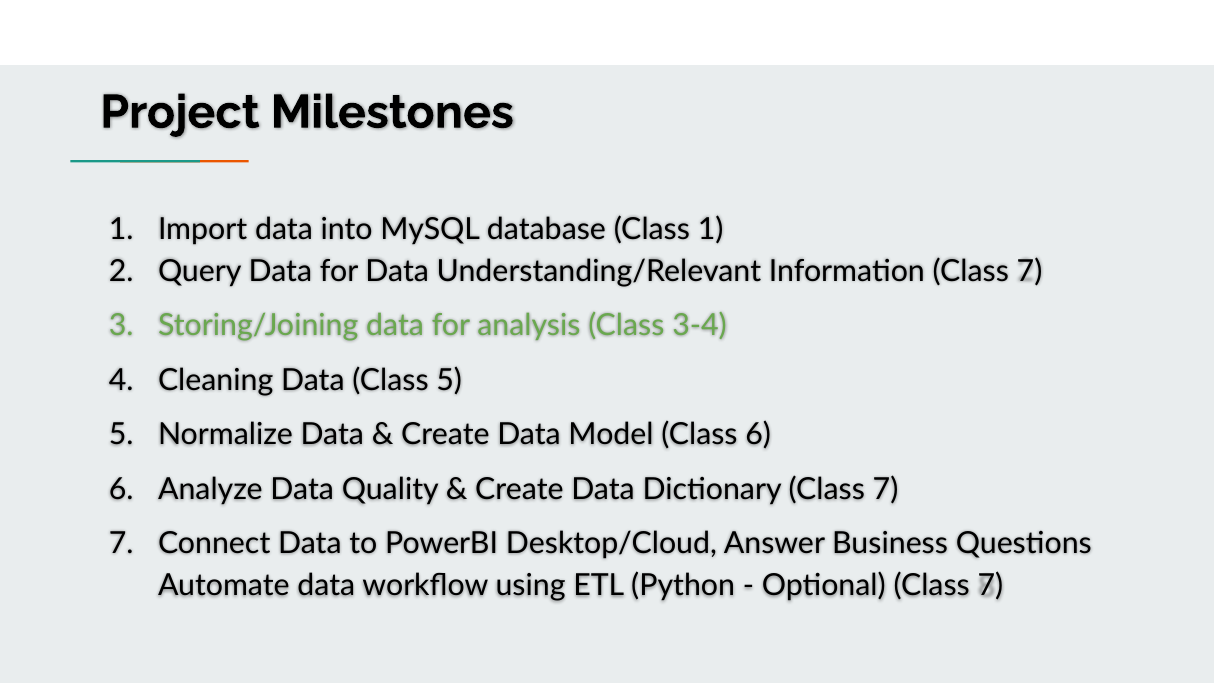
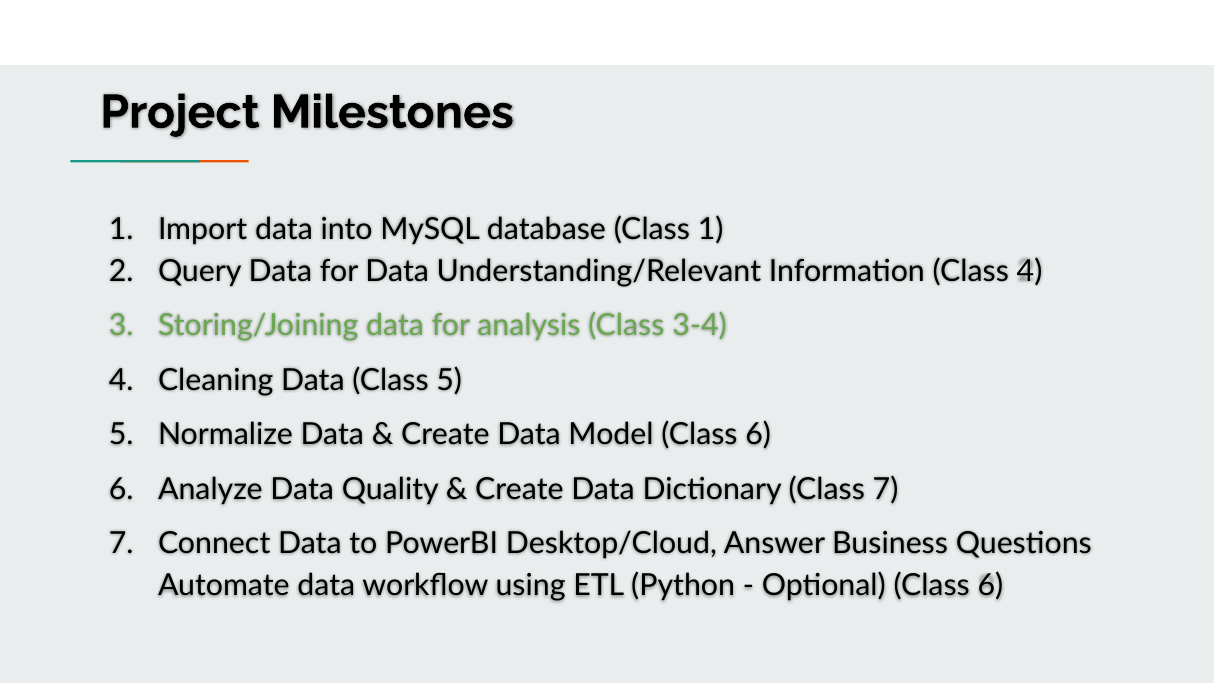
Information Class 7: 7 -> 4 (1030, 271)
Optional Class 7: 7 -> 6 (990, 585)
